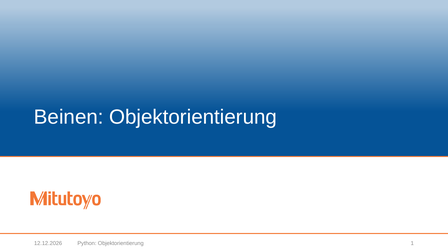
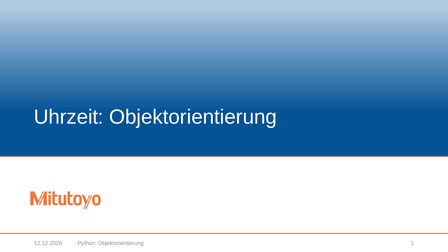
Beinen: Beinen -> Uhrzeit (69, 117)
